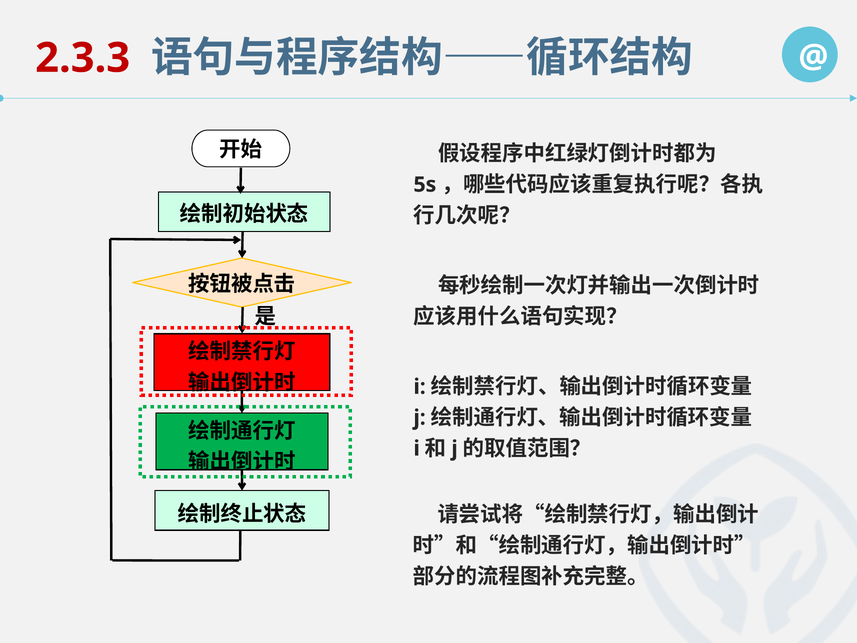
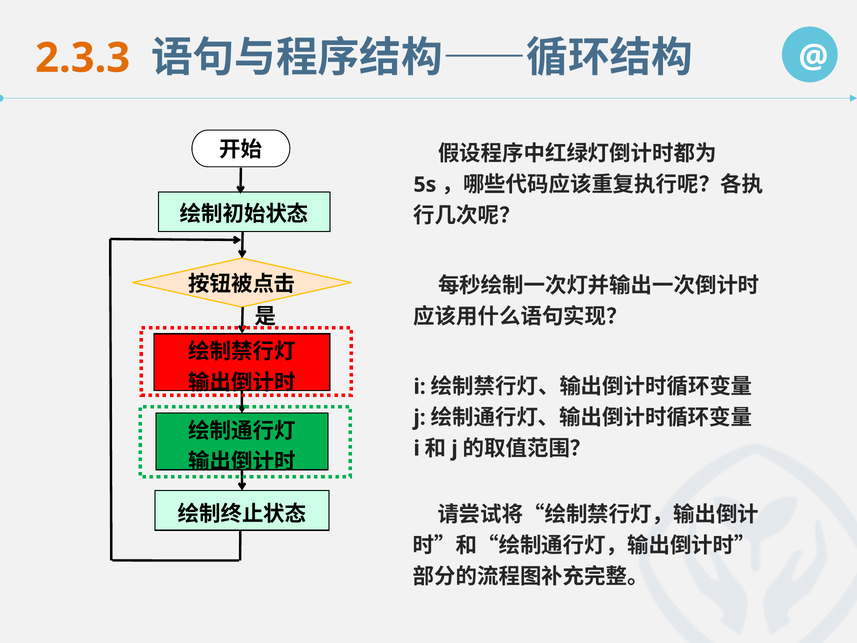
2.3.3 colour: red -> orange (83, 58)
